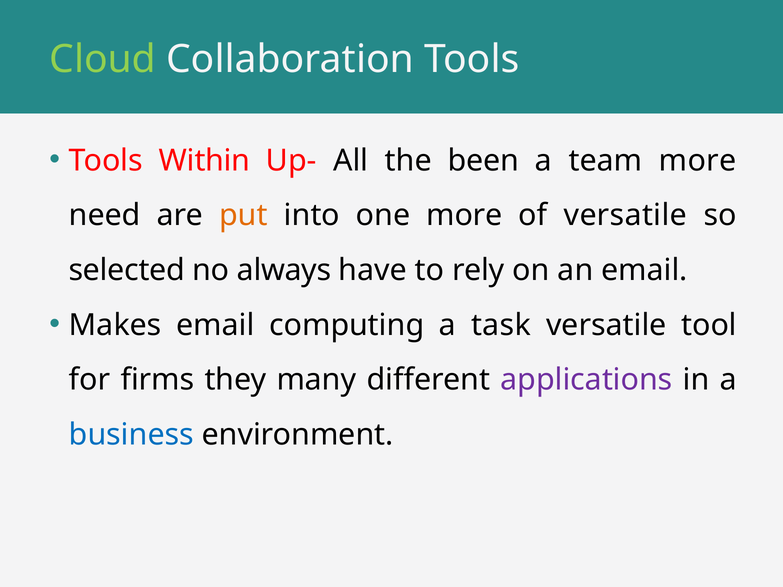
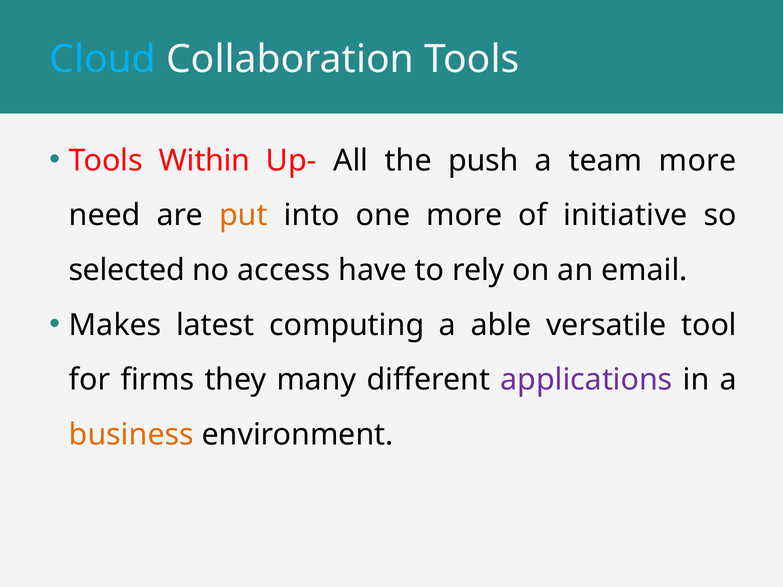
Cloud colour: light green -> light blue (103, 59)
been: been -> push (483, 161)
of versatile: versatile -> initiative (625, 216)
always: always -> access (284, 270)
Makes email: email -> latest (215, 325)
task: task -> able (501, 325)
business colour: blue -> orange (131, 435)
